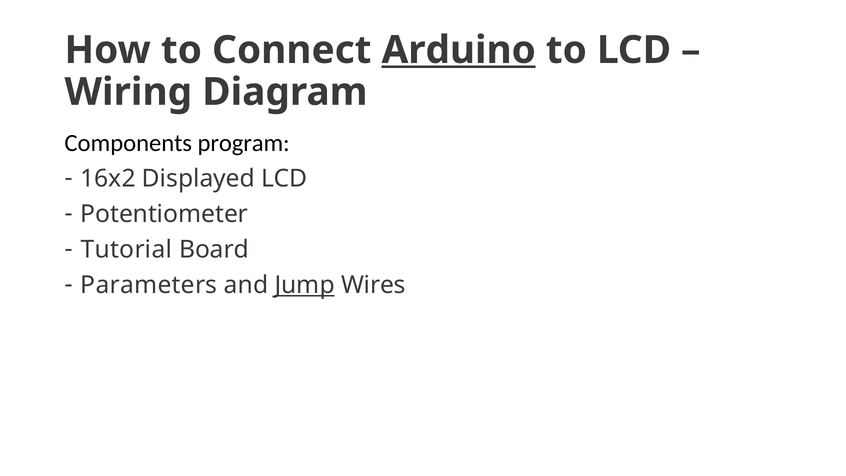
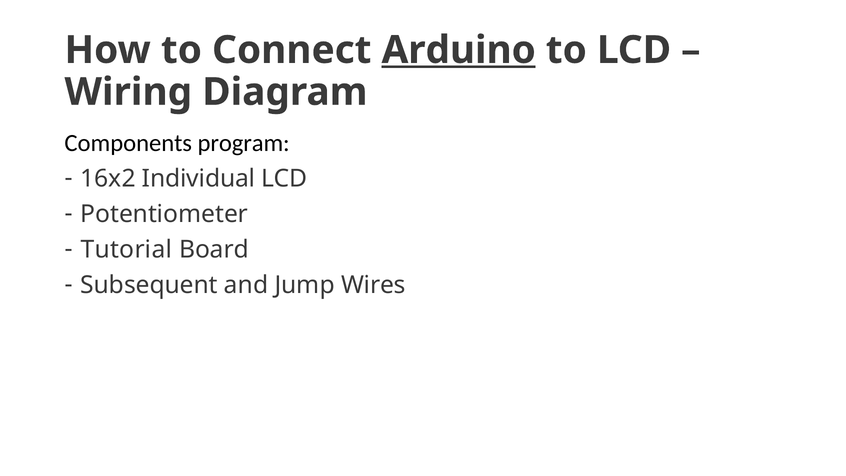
Displayed: Displayed -> Individual (199, 179)
Parameters: Parameters -> Subsequent (149, 285)
Jump underline: present -> none (305, 285)
